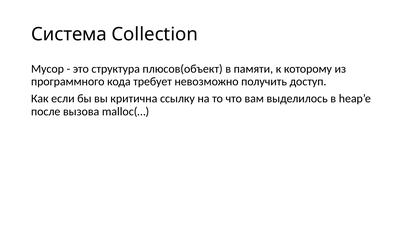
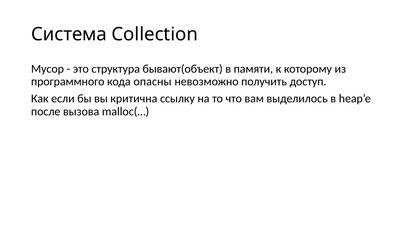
плюсов(объект: плюсов(объект -> бывают(объект (183, 69)
требует: требует -> опасны (153, 82)
